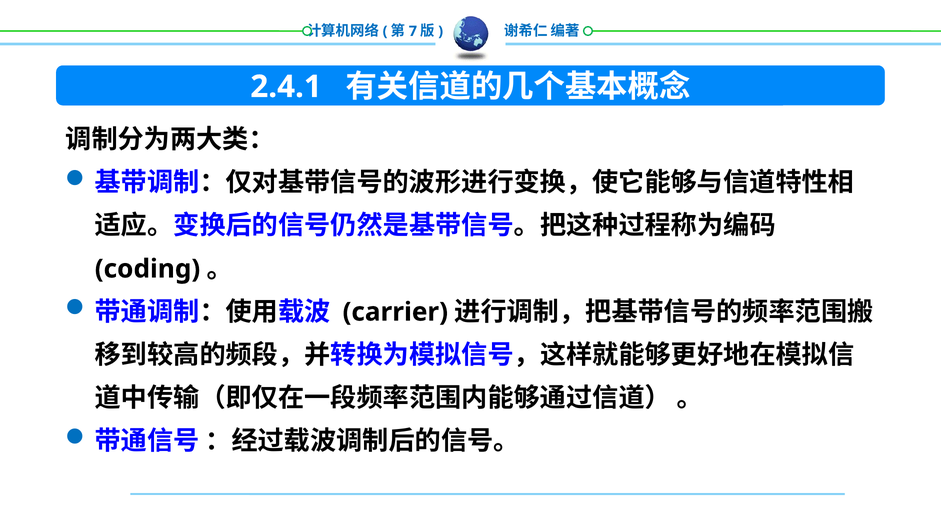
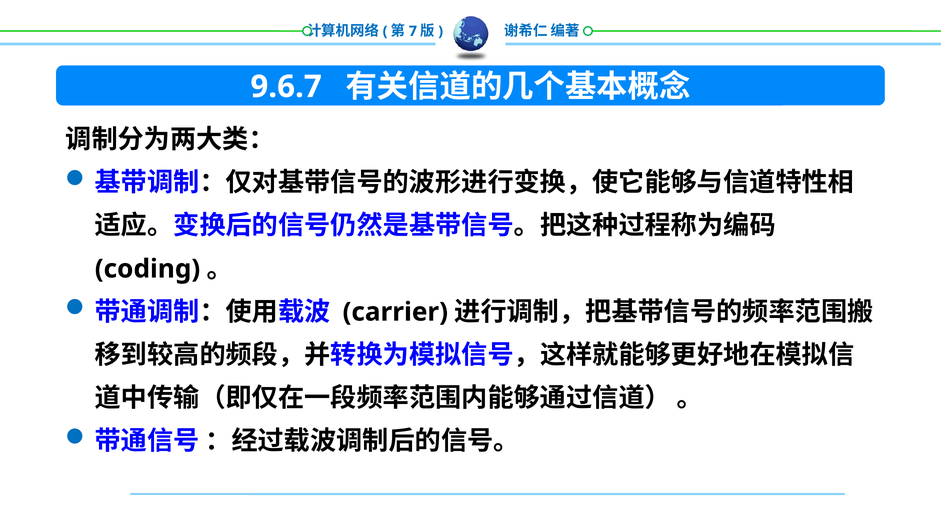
2.4.1: 2.4.1 -> 9.6.7 (286, 87)
